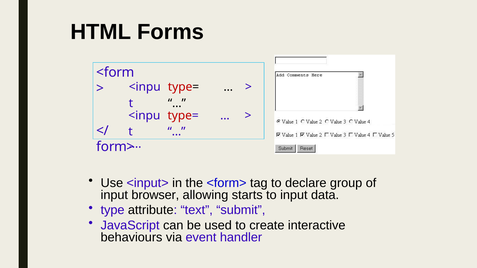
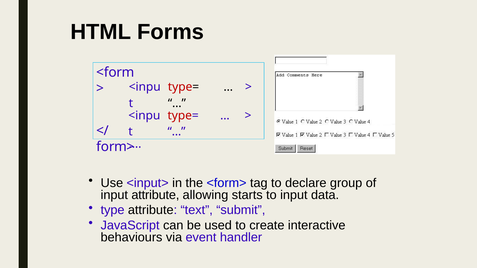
input browser: browser -> attribute (155, 195)
